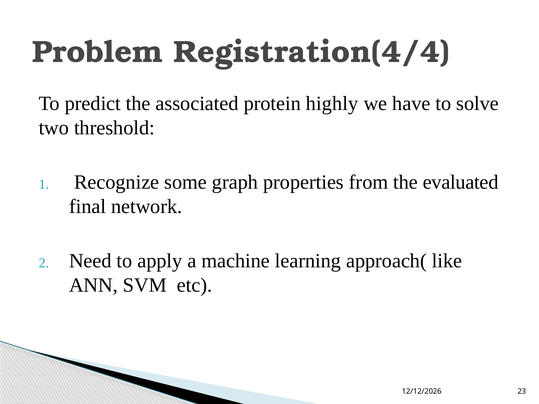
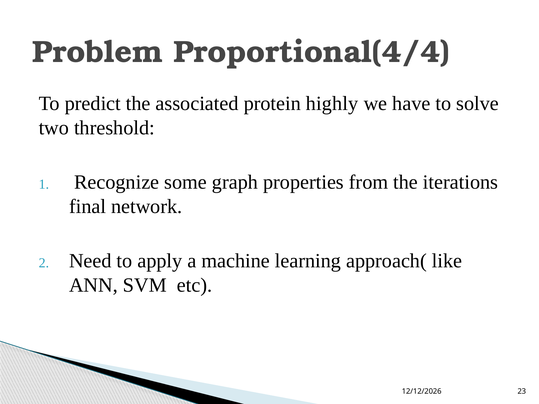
Registration(4/4: Registration(4/4 -> Proportional(4/4 (312, 52)
evaluated: evaluated -> iterations (461, 182)
